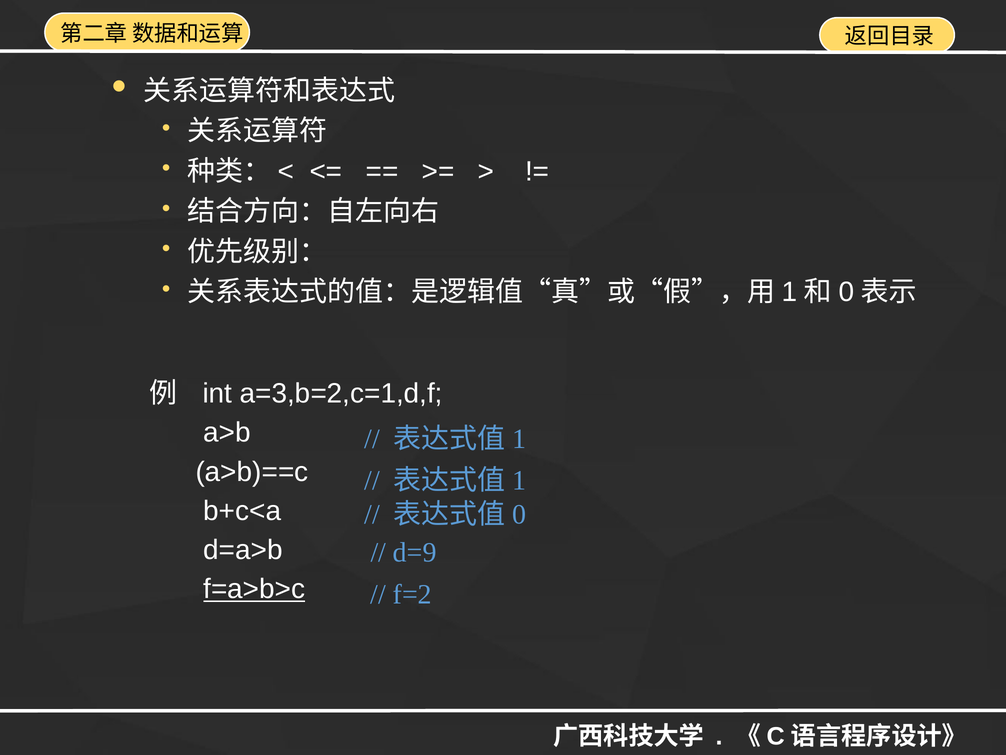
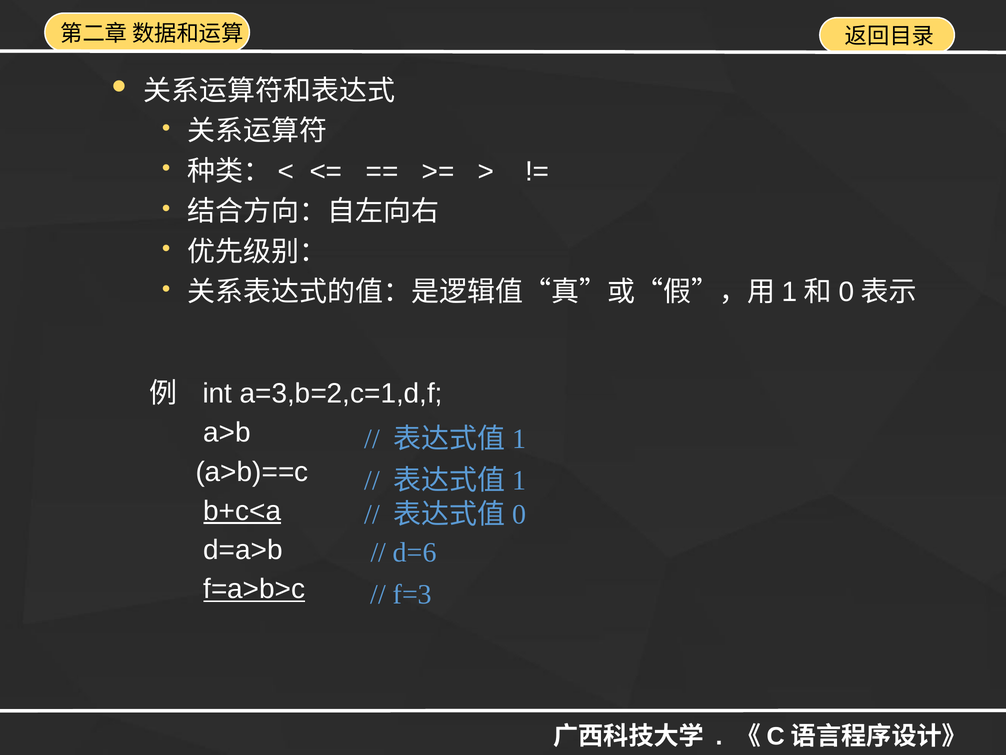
b+c<a underline: none -> present (242, 511)
d=9: d=9 -> d=6 (415, 552)
f=2: f=2 -> f=3 (412, 594)
